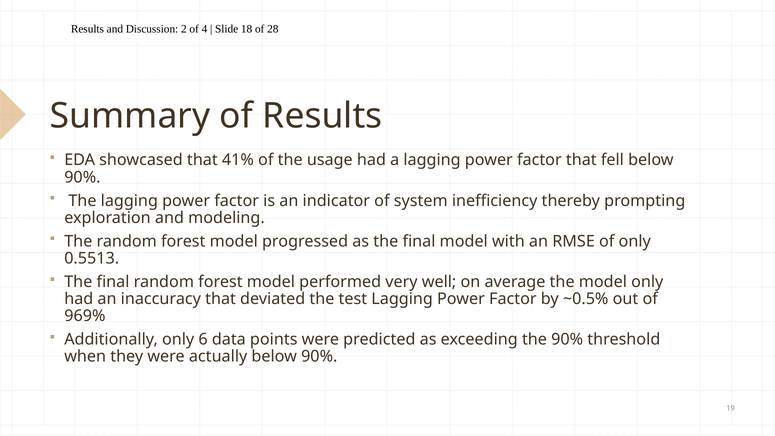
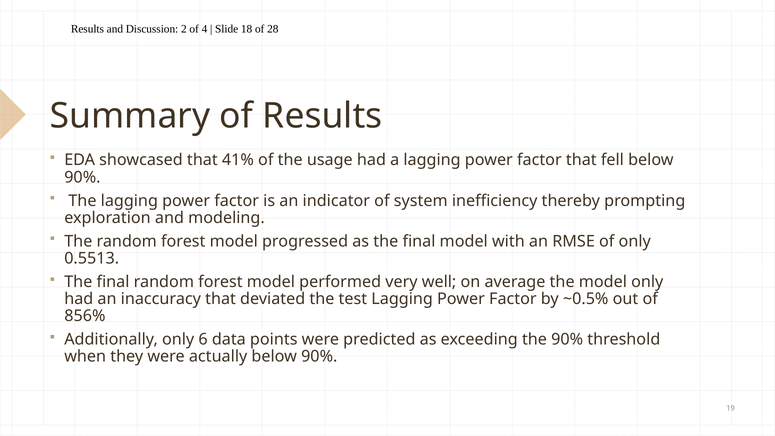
969%: 969% -> 856% (85, 316)
